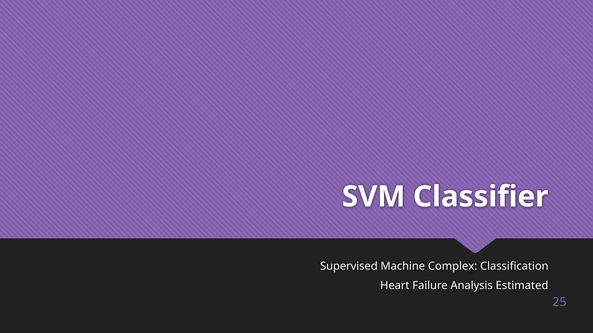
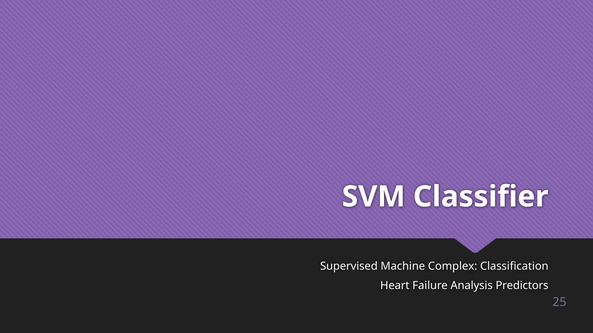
Estimated: Estimated -> Predictors (522, 286)
